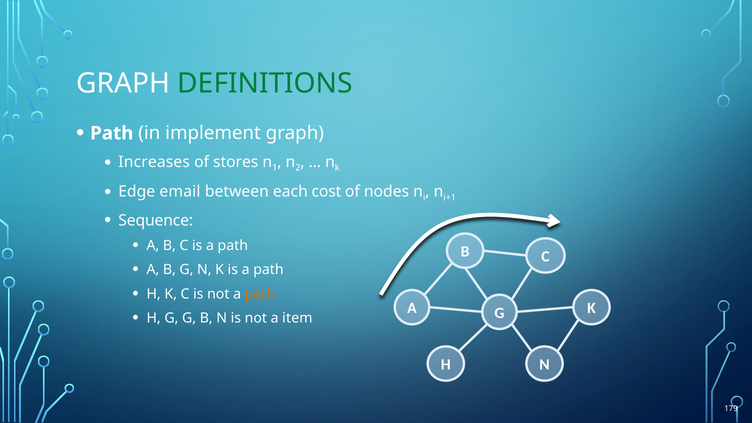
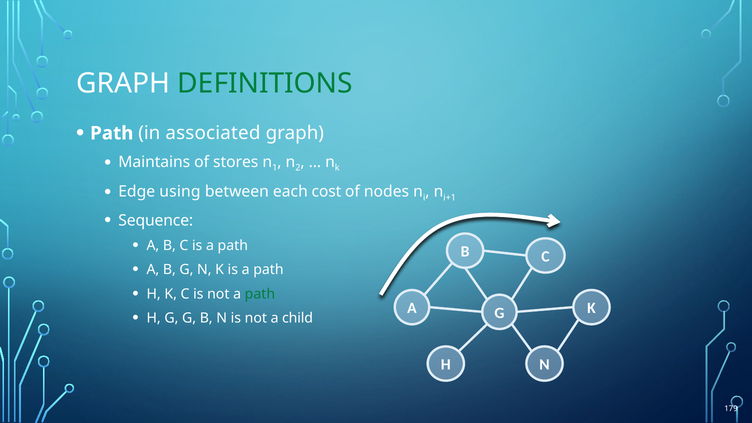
implement: implement -> associated (213, 133)
Increases: Increases -> Maintains (154, 162)
email: email -> using (180, 191)
path colour: orange -> green (260, 294)
item: item -> child (298, 318)
